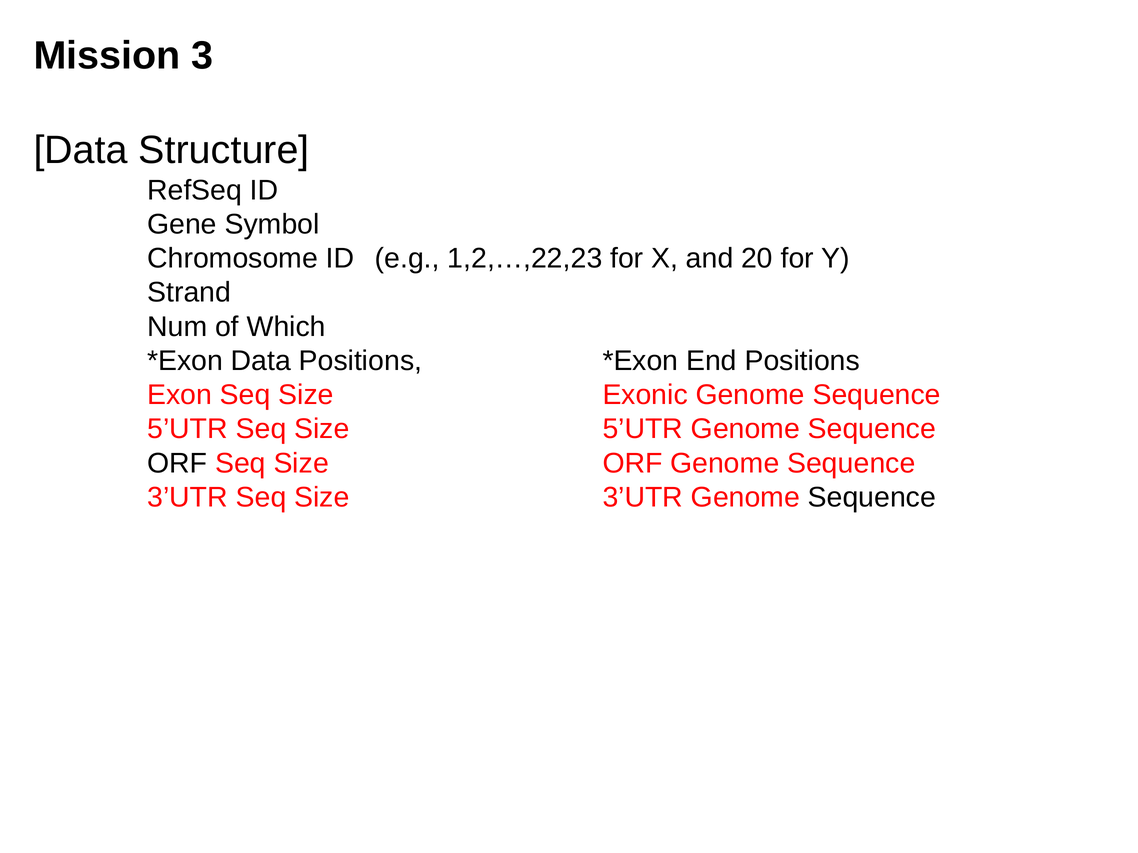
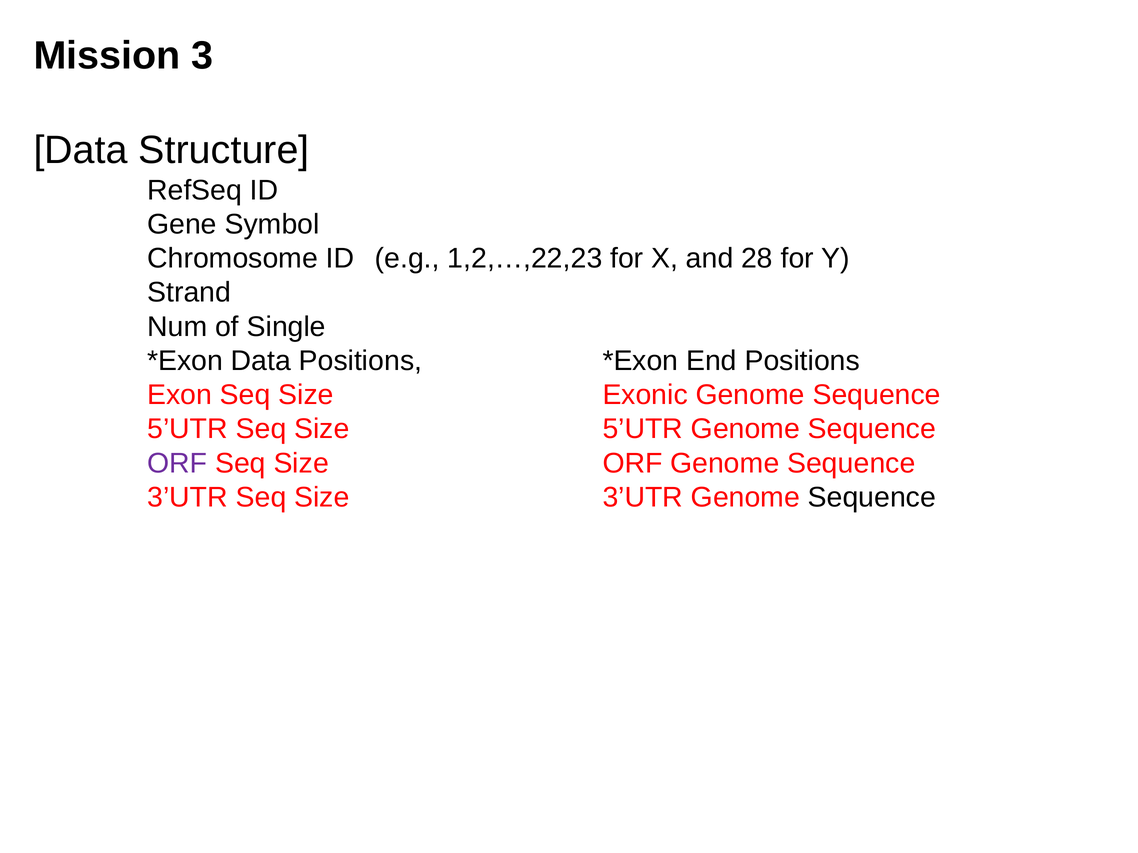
20: 20 -> 28 (757, 259)
Which: Which -> Single (286, 327)
ORF colour: black -> purple (177, 463)
